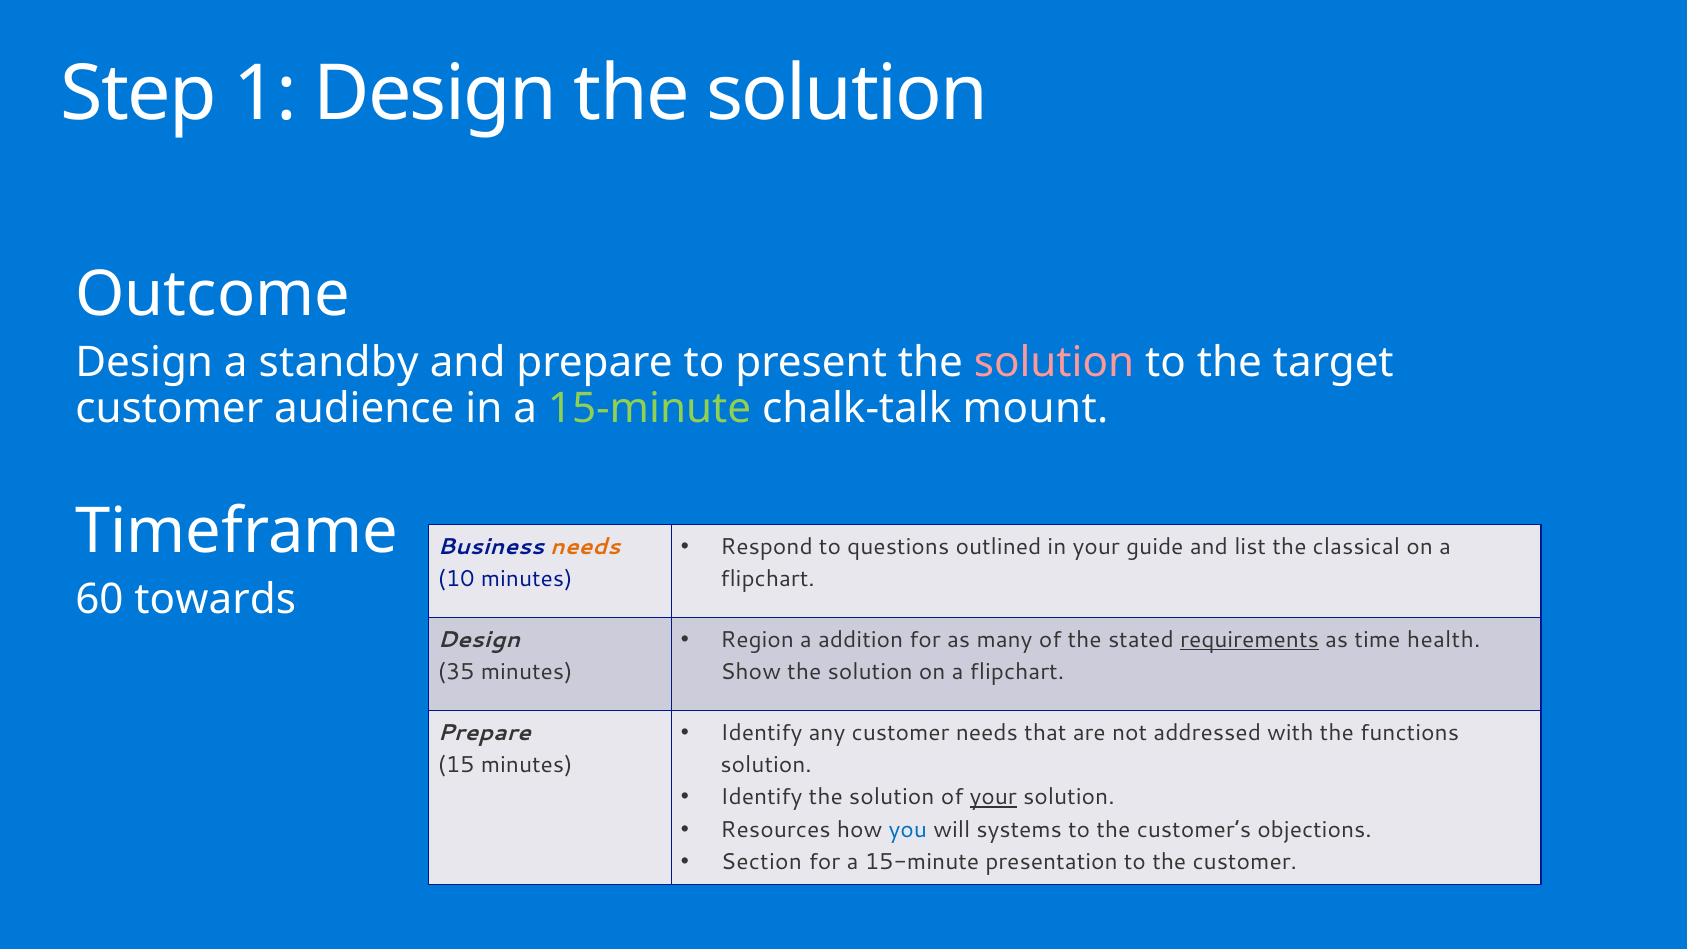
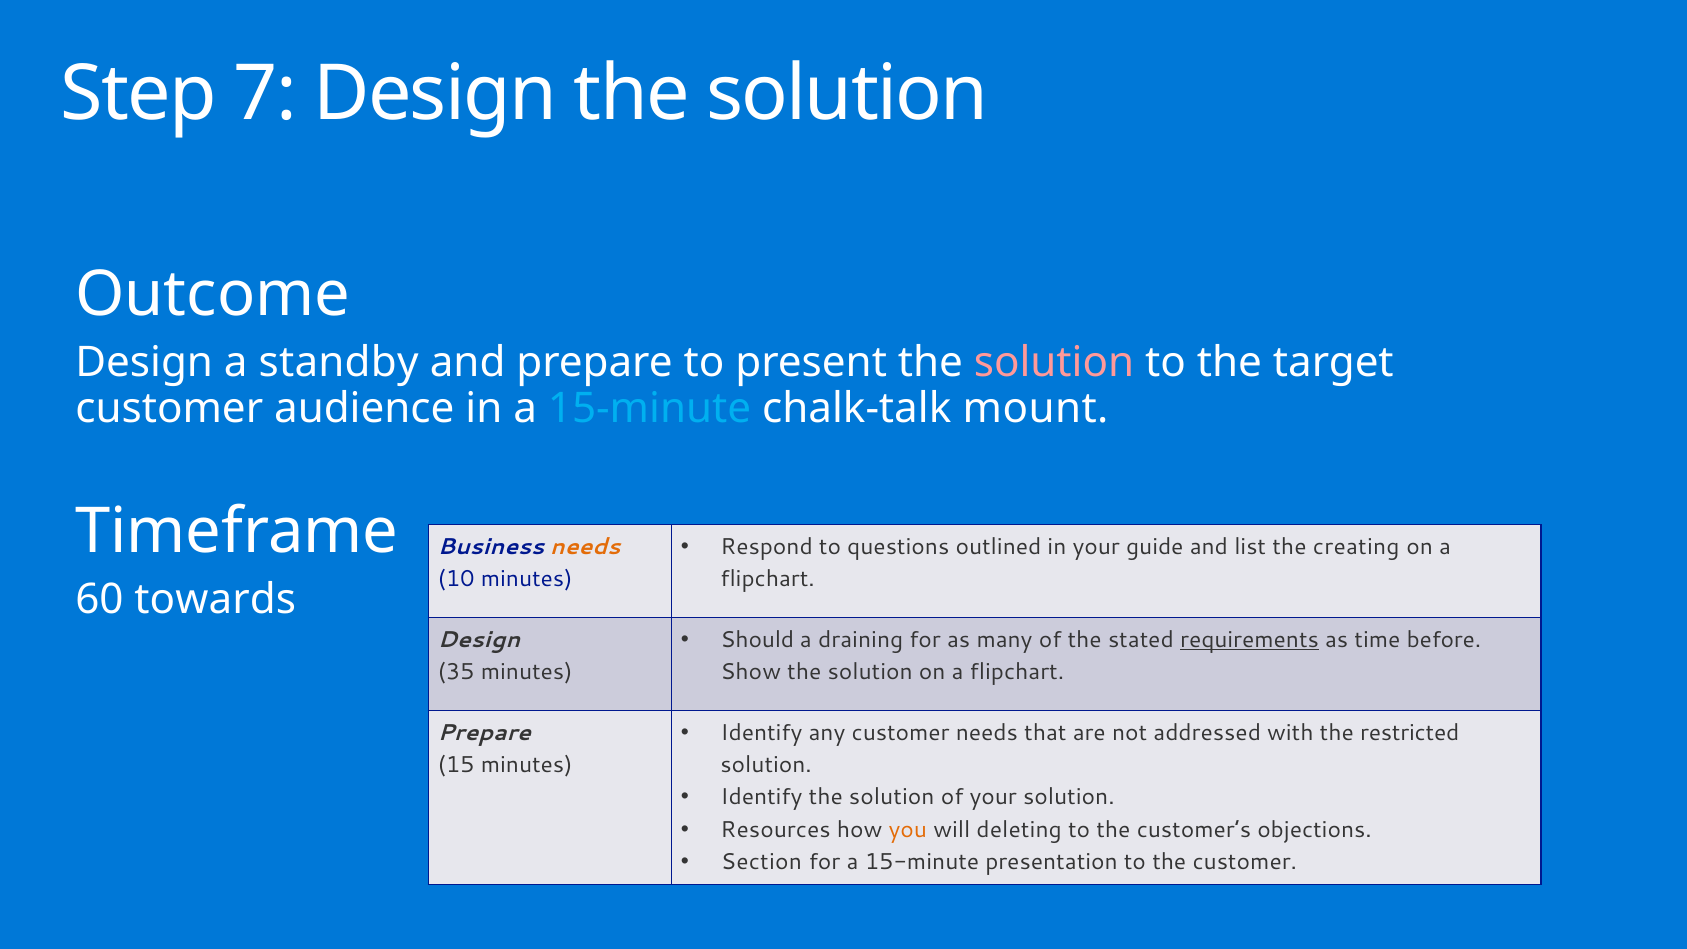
1: 1 -> 7 (266, 94)
15-minute colour: light green -> light blue (650, 408)
classical: classical -> creating (1356, 547)
Region: Region -> Should (757, 640)
addition: addition -> draining (861, 640)
health: health -> before (1444, 640)
functions: functions -> restricted (1410, 733)
your underline: present -> none (993, 797)
you colour: blue -> orange (908, 830)
systems: systems -> deleting (1019, 830)
